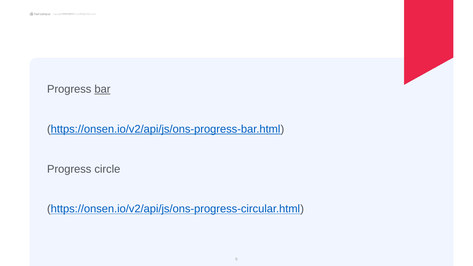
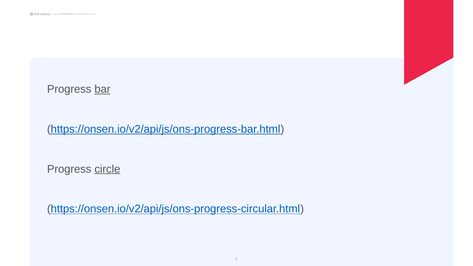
circle underline: none -> present (107, 169)
